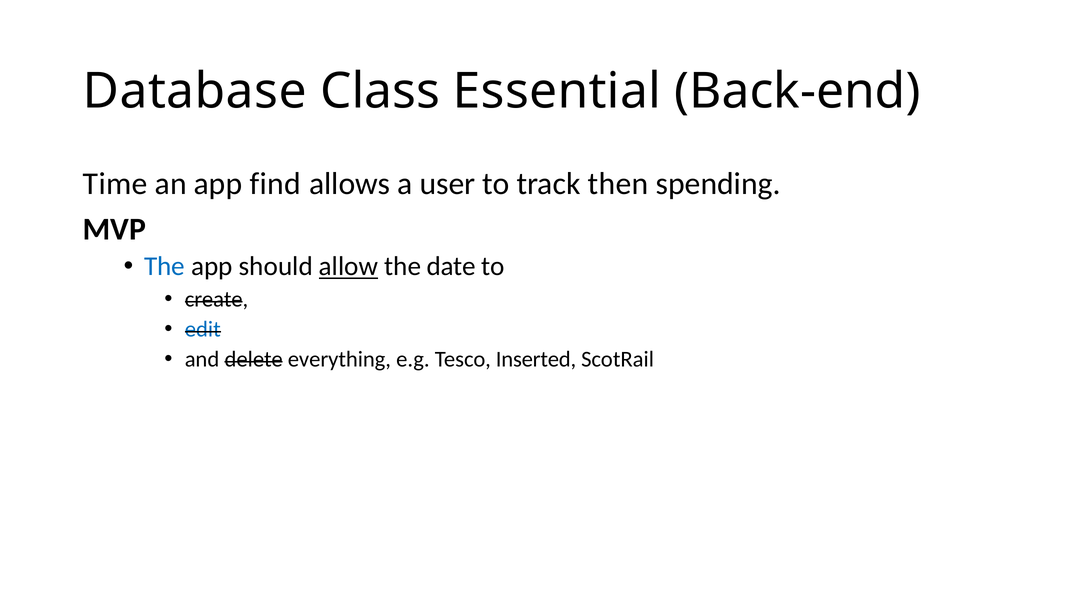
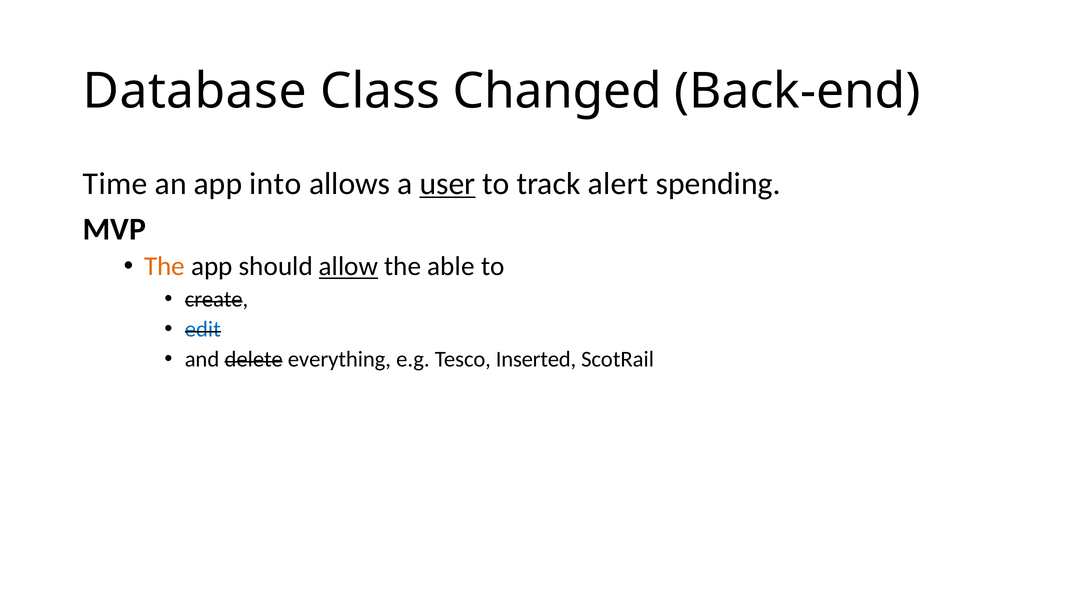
Essential: Essential -> Changed (557, 91)
find: find -> into (275, 184)
user underline: none -> present (447, 184)
then: then -> alert (618, 184)
The colour: blue -> orange (164, 267)
date: date -> able (451, 267)
